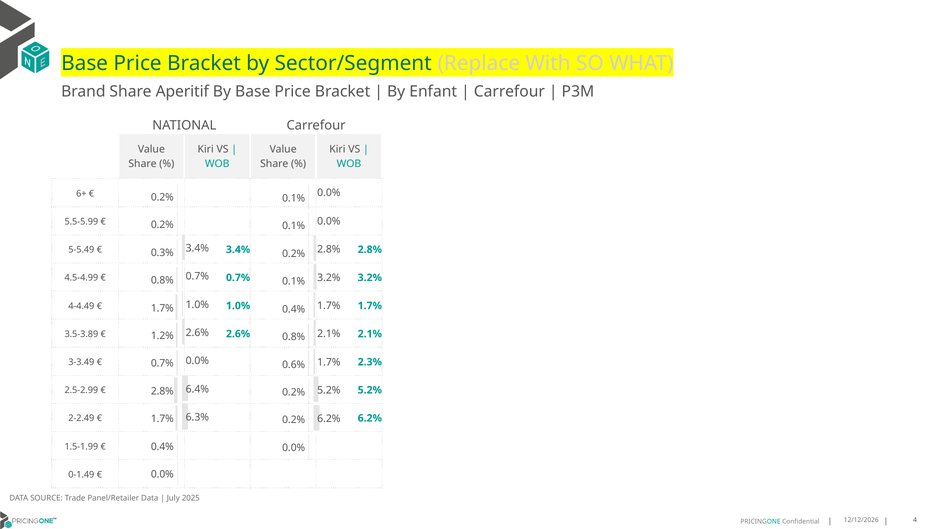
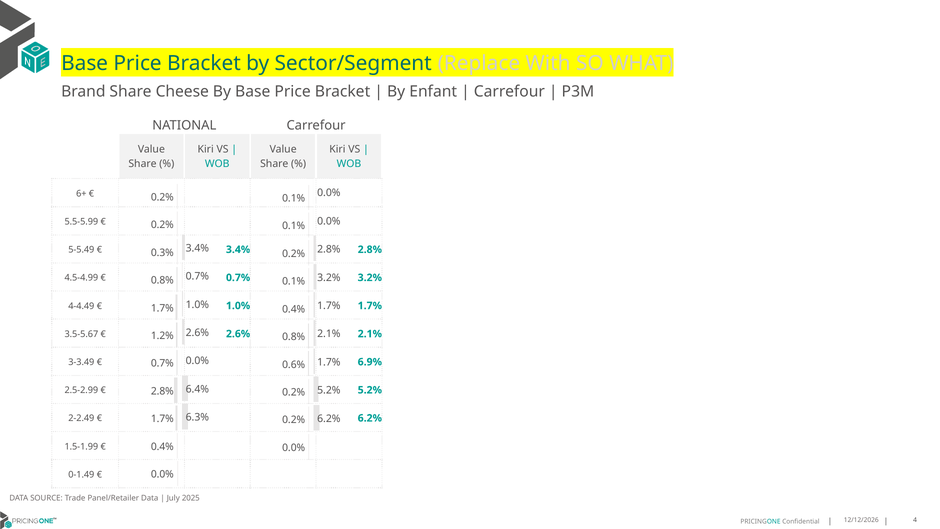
Aperitif: Aperitif -> Cheese (182, 92)
3.5-3.89: 3.5-3.89 -> 3.5-5.67 (81, 334)
2.3%: 2.3% -> 6.9% (370, 362)
